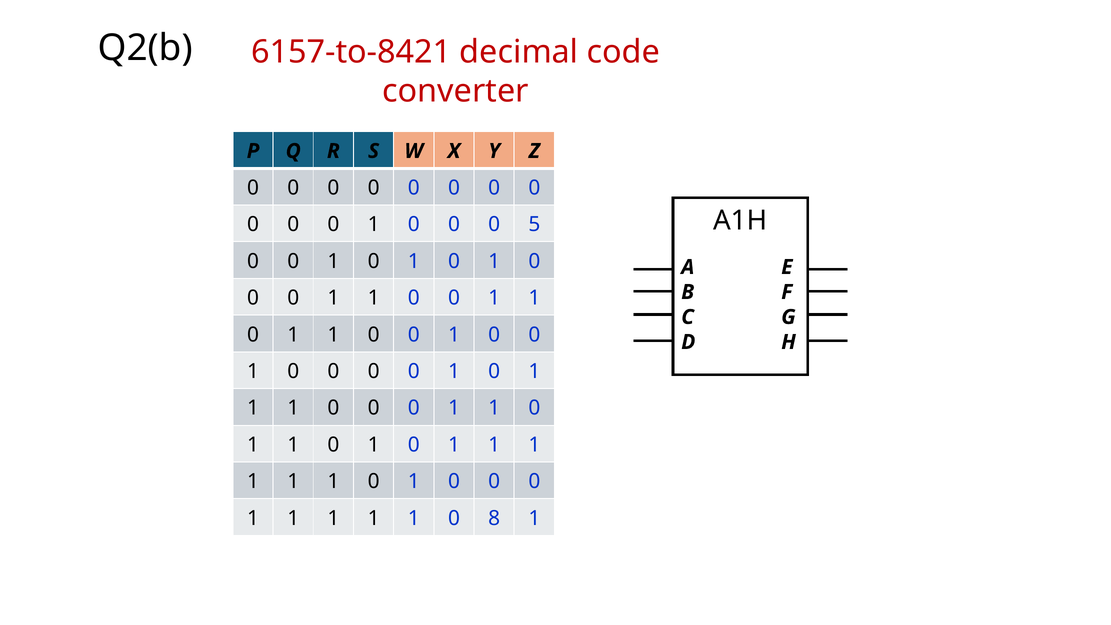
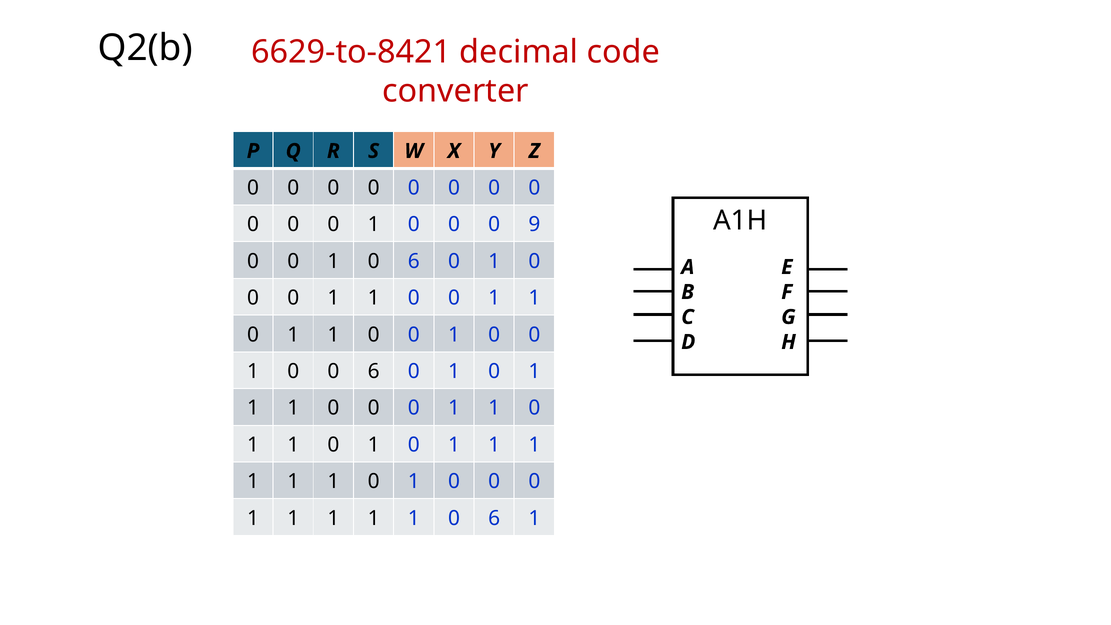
6157-to-8421: 6157-to-8421 -> 6629-to-8421 (351, 52)
0 5: 5 -> 9 (534, 224)
1: 1 -> 6 (414, 261)
0: 0 -> 6 (374, 371)
1 1 0 8: 8 -> 6 (494, 518)
